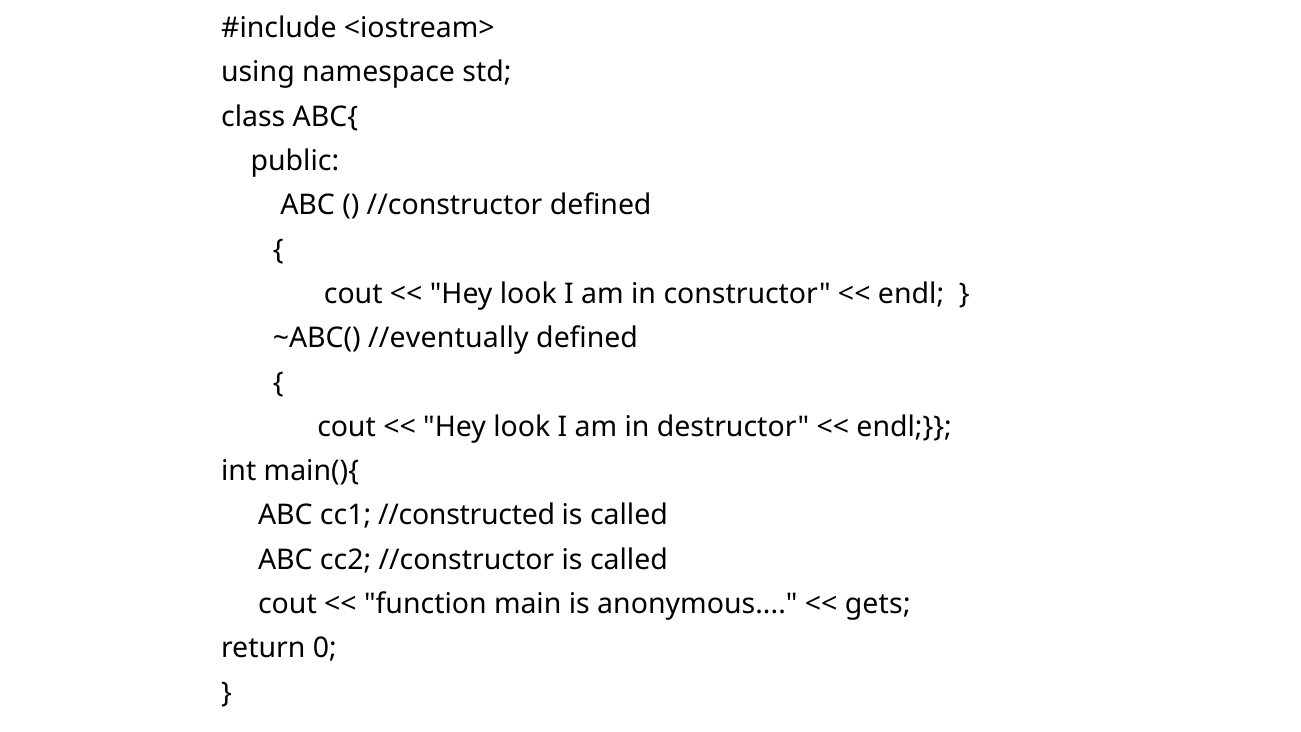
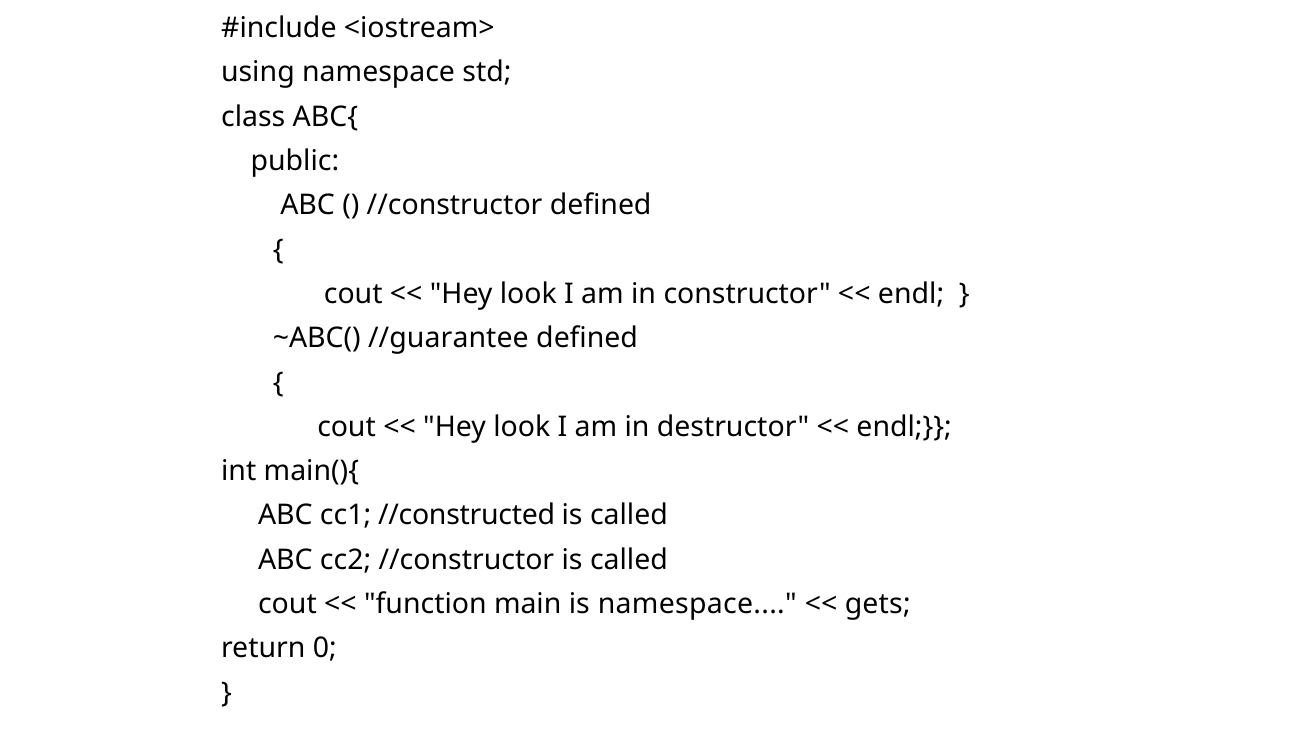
//eventually: //eventually -> //guarantee (448, 338)
is anonymous: anonymous -> namespace (697, 604)
